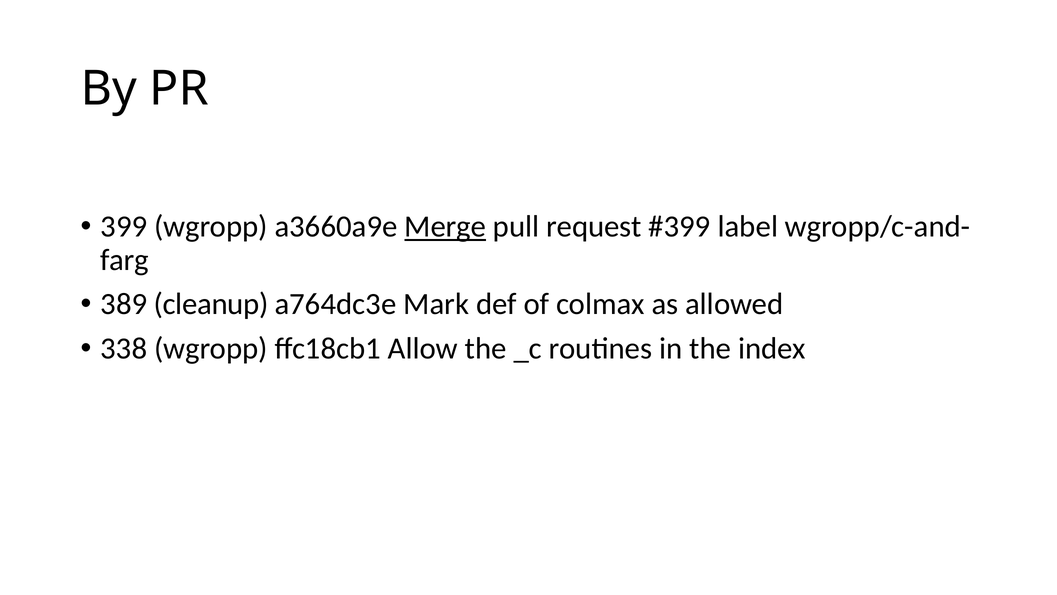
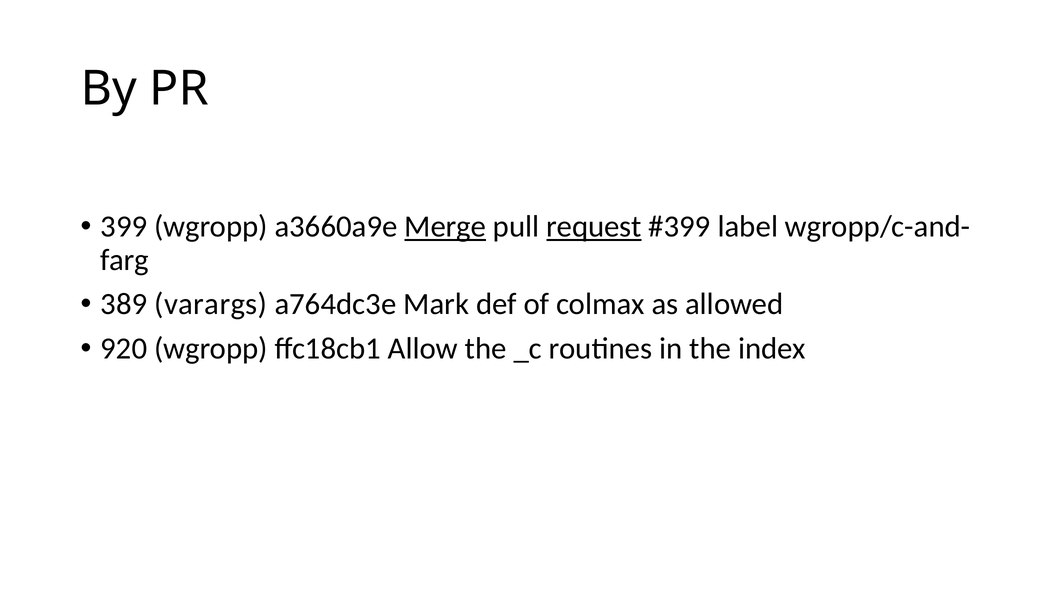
request underline: none -> present (594, 227)
cleanup: cleanup -> varargs (211, 304)
338: 338 -> 920 (124, 348)
